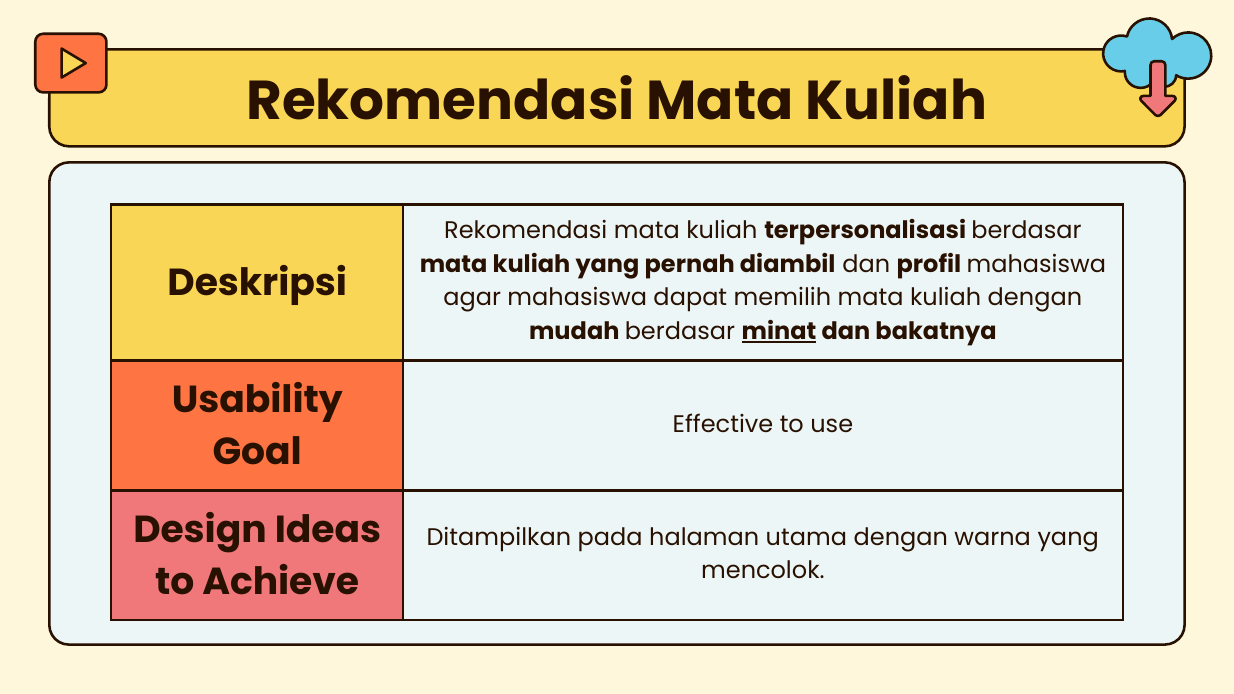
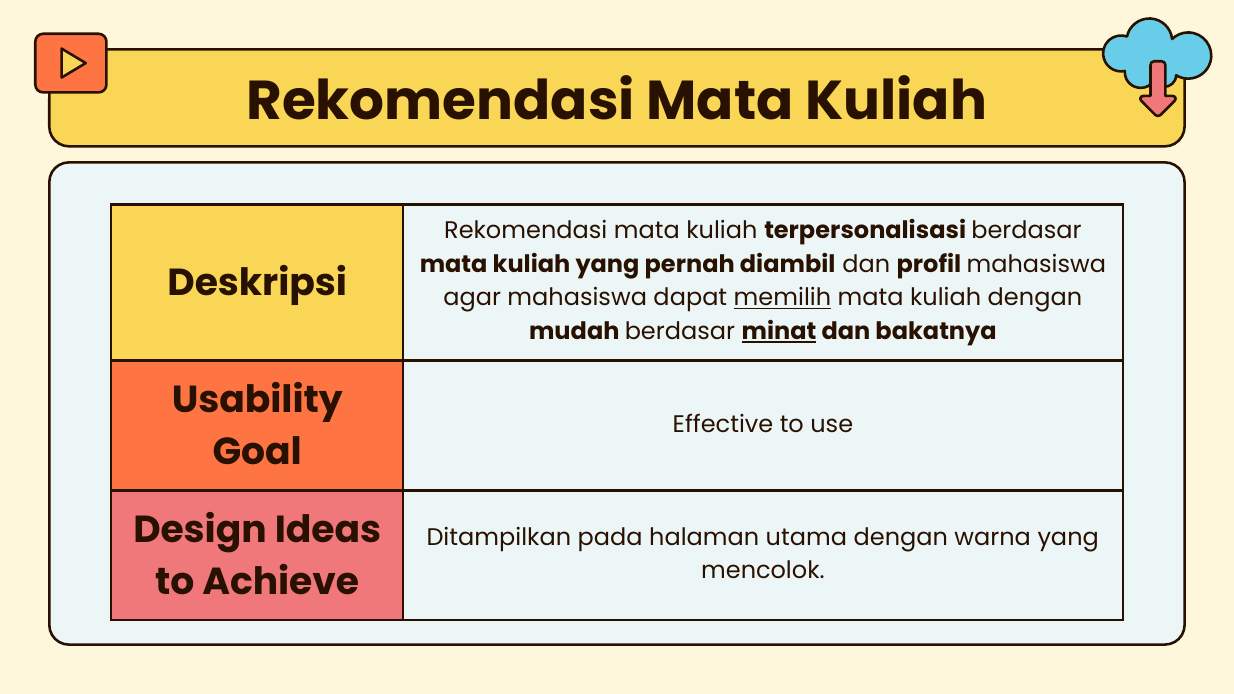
memilih underline: none -> present (782, 298)
